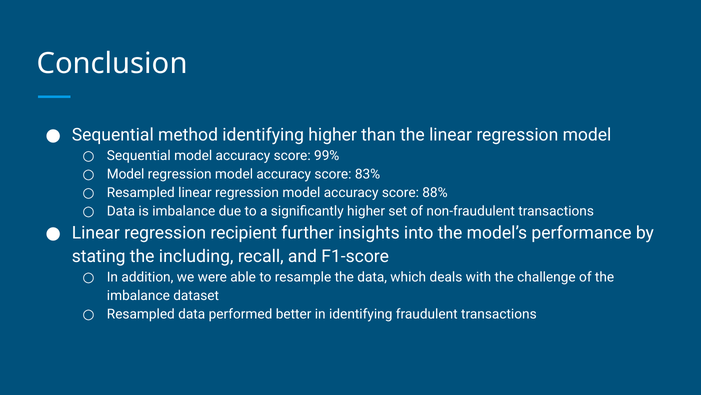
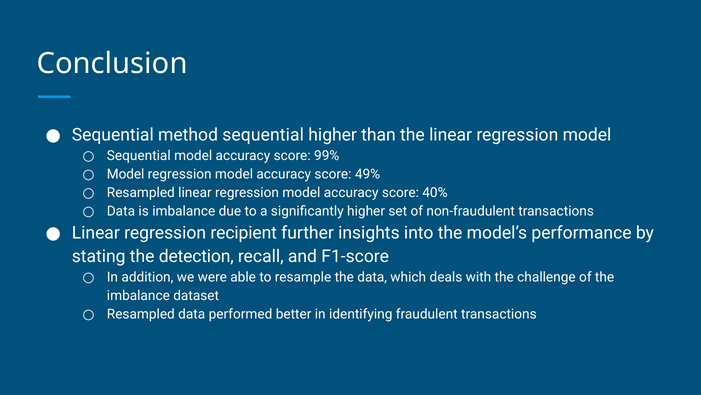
method identifying: identifying -> sequential (263, 135)
83%: 83% -> 49% (368, 174)
88%: 88% -> 40% (435, 192)
including: including -> detection (196, 256)
